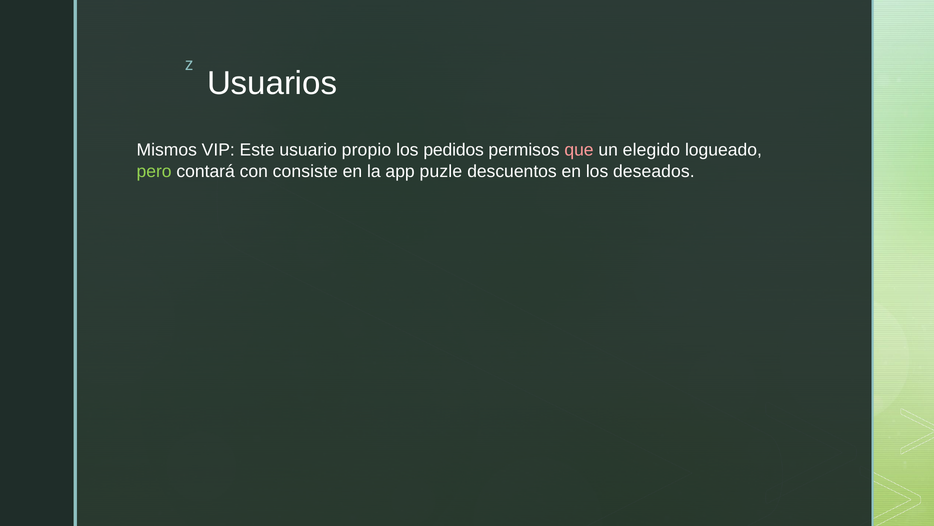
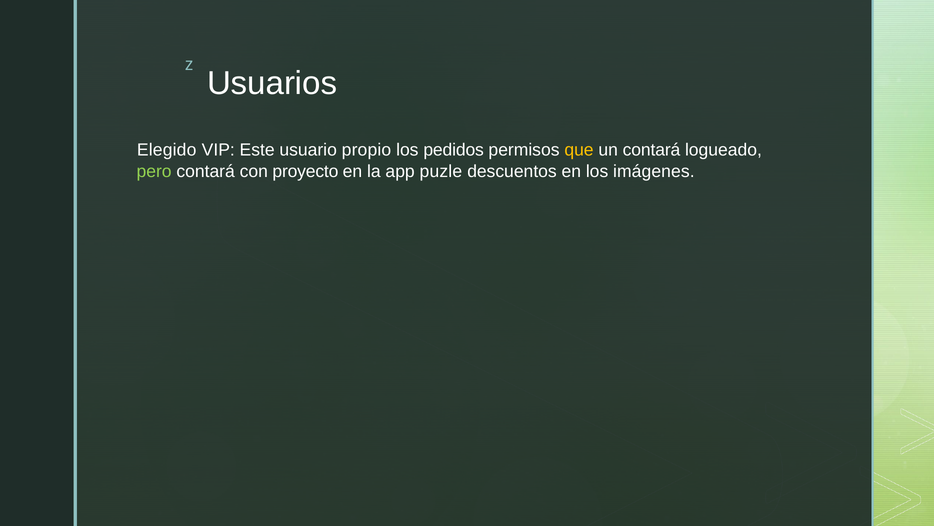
Mismos: Mismos -> Elegido (167, 150)
que colour: pink -> yellow (579, 150)
un elegido: elegido -> contará (652, 150)
consiste: consiste -> proyecto (305, 171)
deseados: deseados -> imágenes (654, 171)
